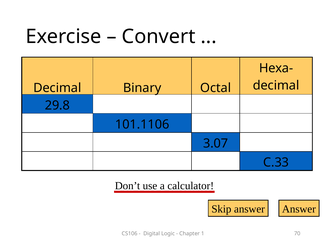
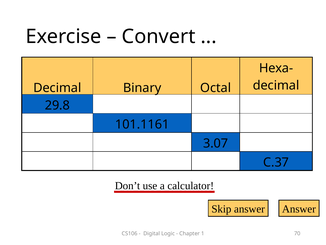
101.1106: 101.1106 -> 101.1161 (142, 124)
C.33: C.33 -> C.37 (276, 162)
